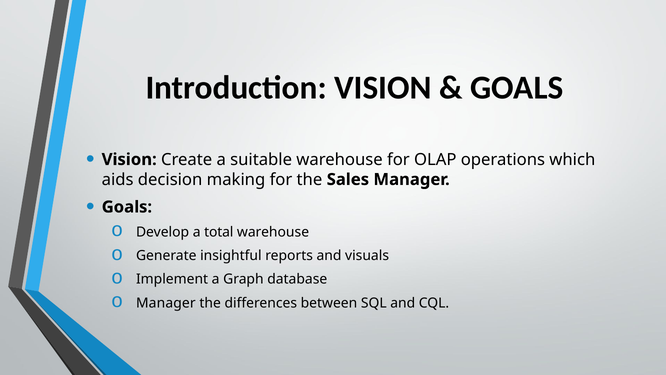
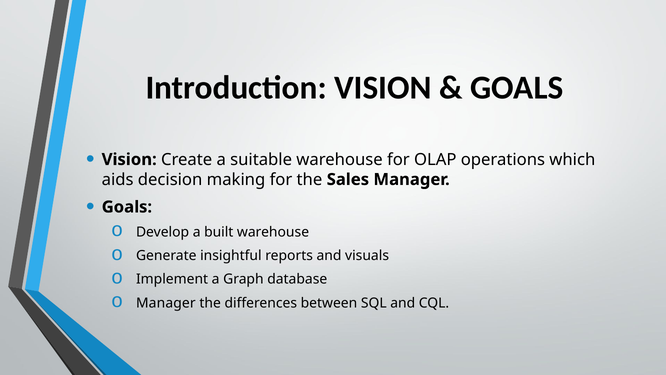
total: total -> built (219, 232)
